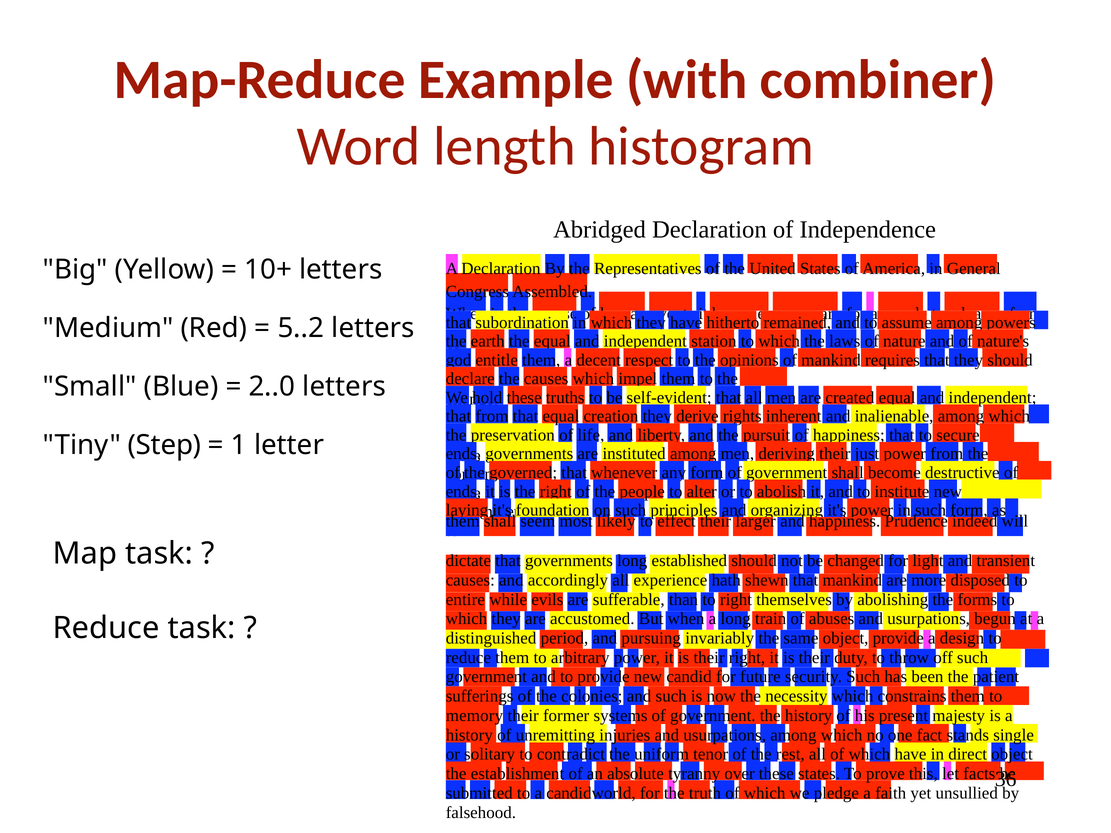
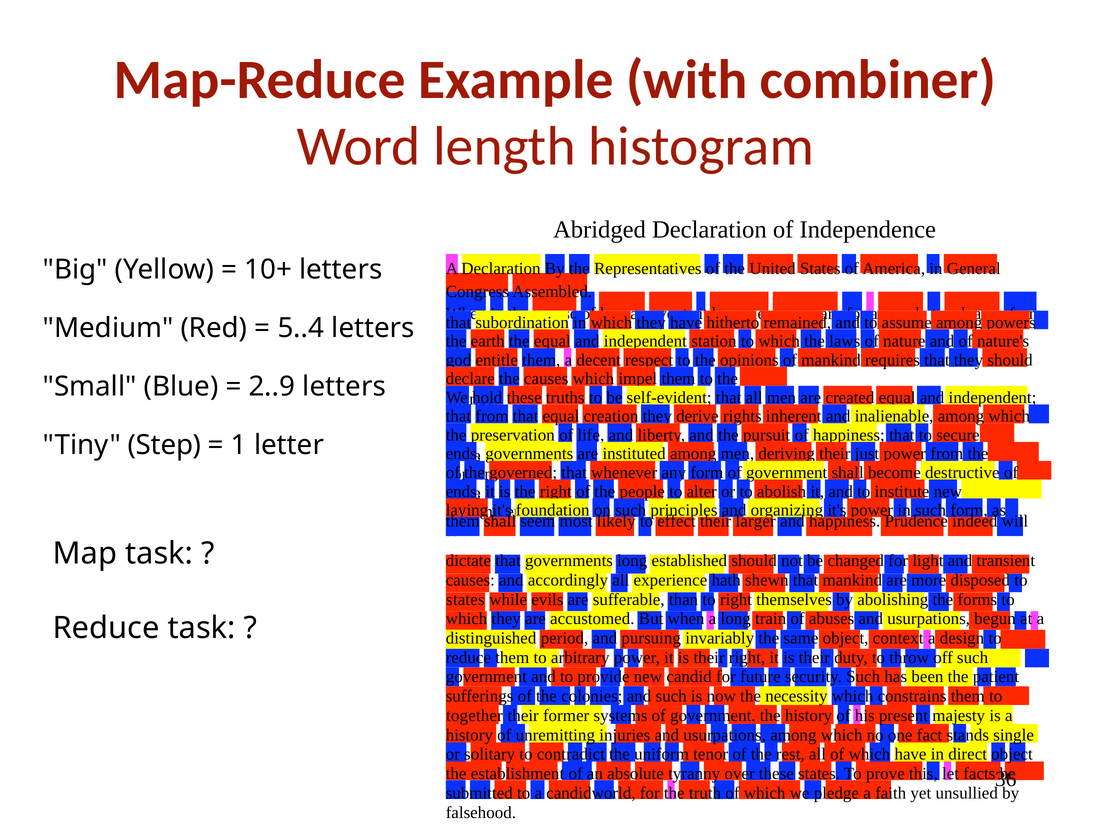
5..2: 5..2 -> 5..4 (301, 328)
2..0: 2..0 -> 2..9 (272, 387)
entire: entire -> states (465, 600)
object provide: provide -> context (898, 638)
memory: memory -> together (474, 716)
